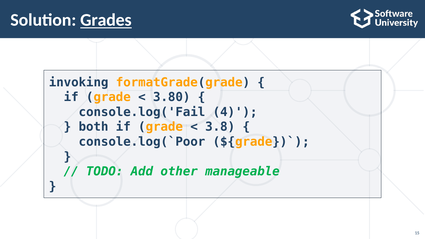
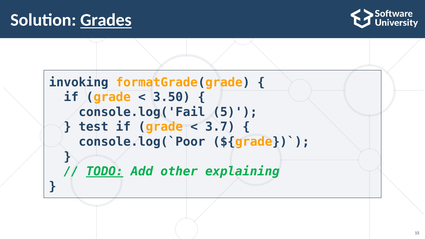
3.80: 3.80 -> 3.50 (172, 97)
4: 4 -> 5 (235, 112)
both: both -> test (94, 127)
3.8: 3.8 -> 3.7 (220, 127)
TODO underline: none -> present (105, 172)
manageable: manageable -> explaining (242, 172)
